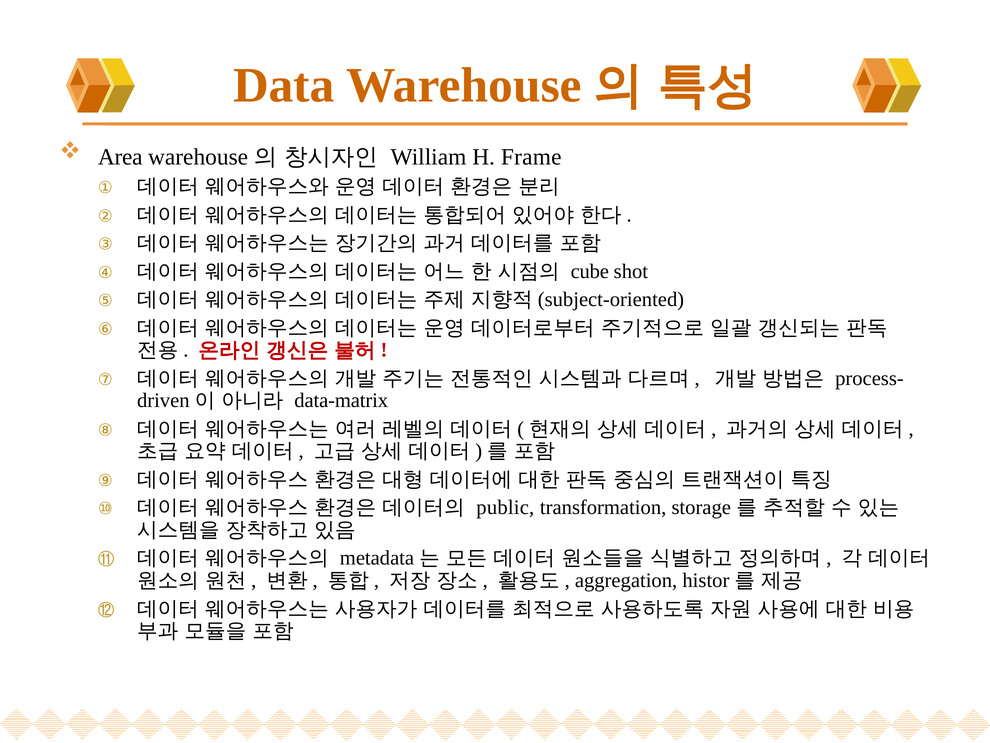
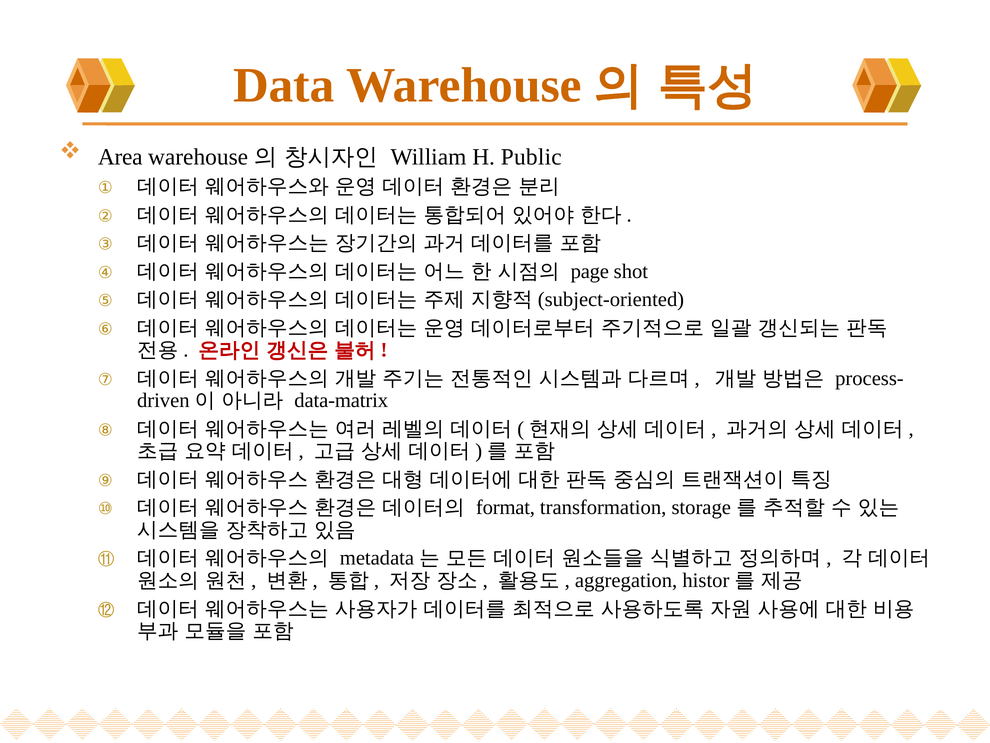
Frame: Frame -> Public (531, 157)
cube: cube -> page (590, 271)
public: public -> format (505, 507)
